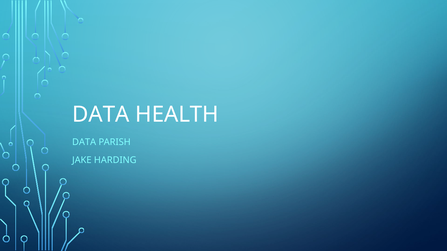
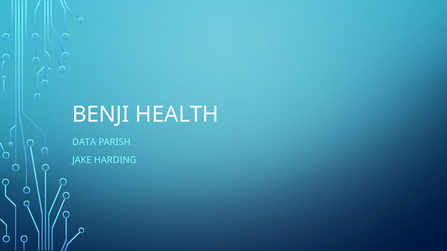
DATA: DATA -> BENJI (101, 115)
